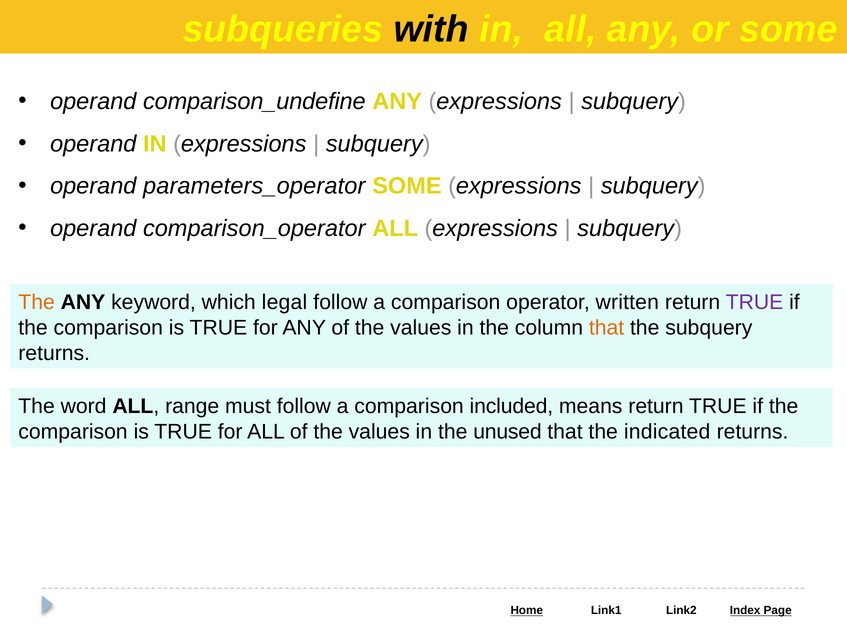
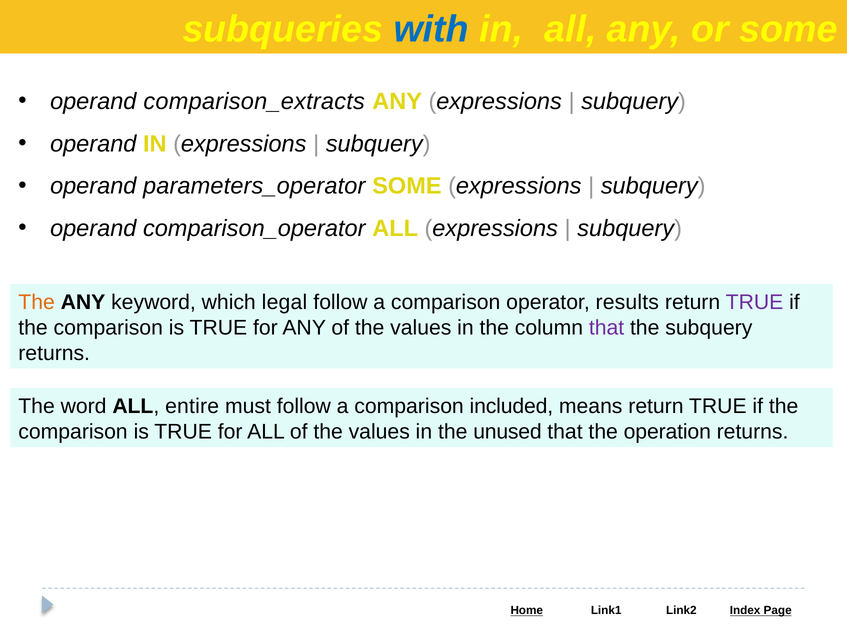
with colour: black -> blue (431, 29)
comparison_undefine: comparison_undefine -> comparison_extracts (254, 101)
written: written -> results (627, 302)
that colour: orange -> purple (607, 328)
range: range -> entire (192, 407)
indicated: indicated -> operation (667, 432)
